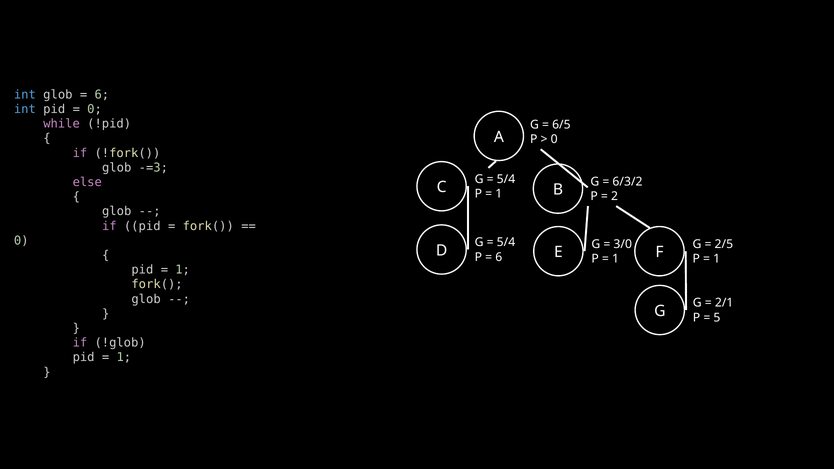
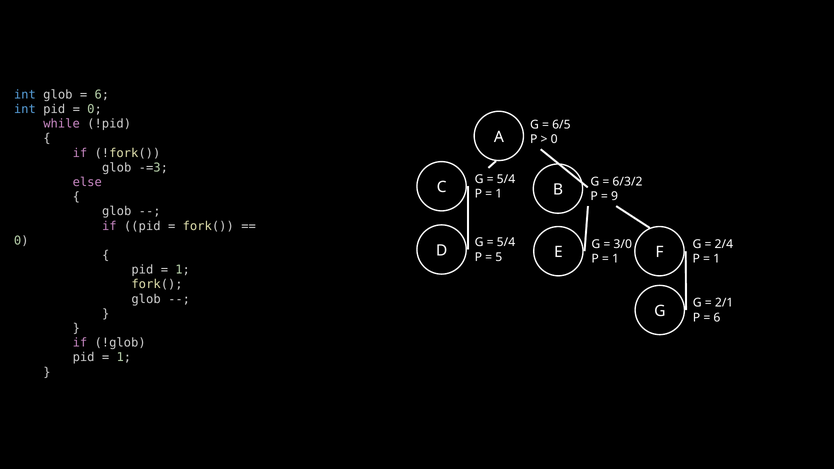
2: 2 -> 9 (615, 196)
2/5: 2/5 -> 2/4 (724, 244)
6: 6 -> 5 (499, 257)
5: 5 -> 6 (717, 318)
